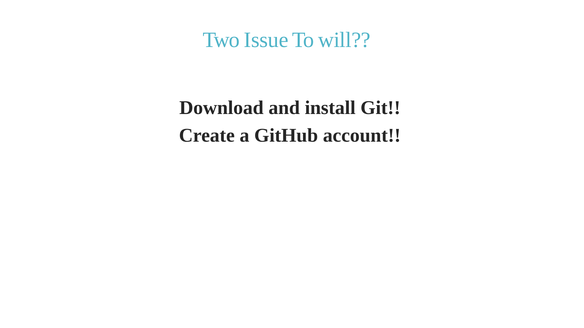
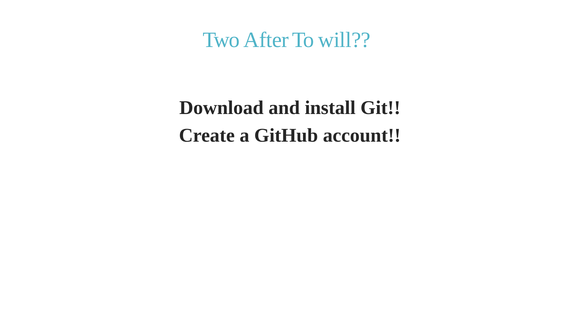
Issue: Issue -> After (266, 40)
